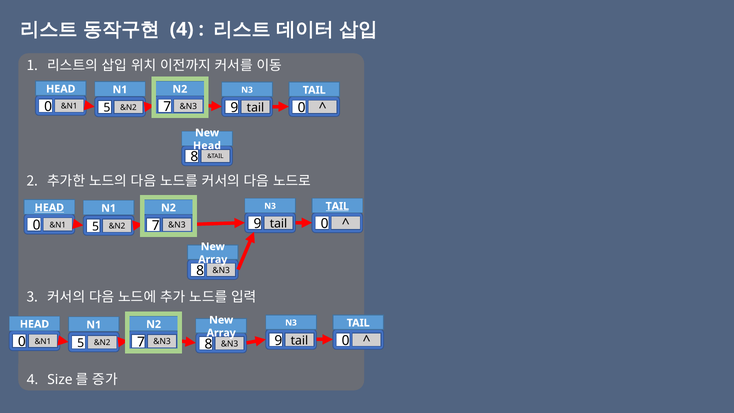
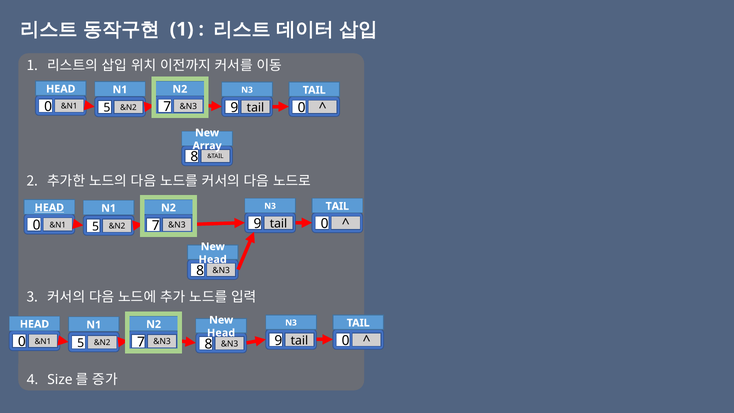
4: 4 -> 1 (182, 29)
Head: Head -> Array (207, 146)
TAIL underline: present -> none (337, 206)
Array: Array -> Head (213, 259)
Array: Array -> Head (221, 333)
